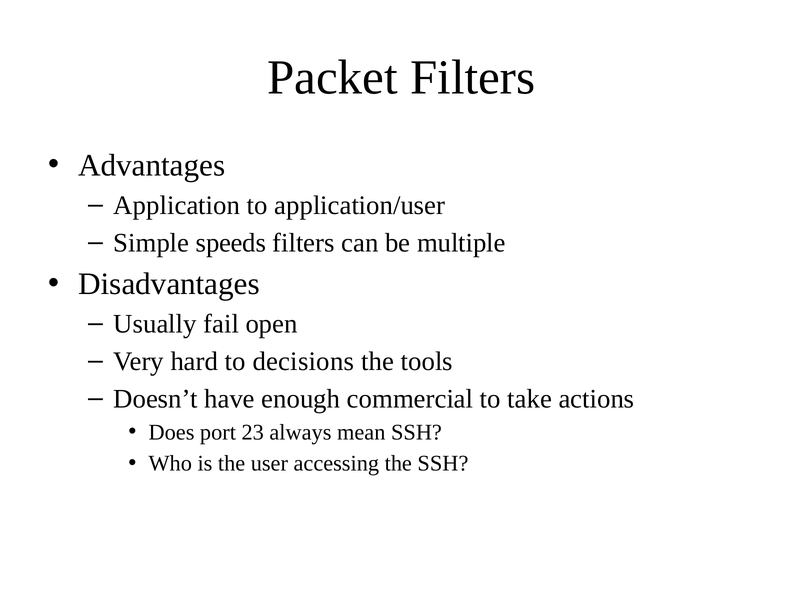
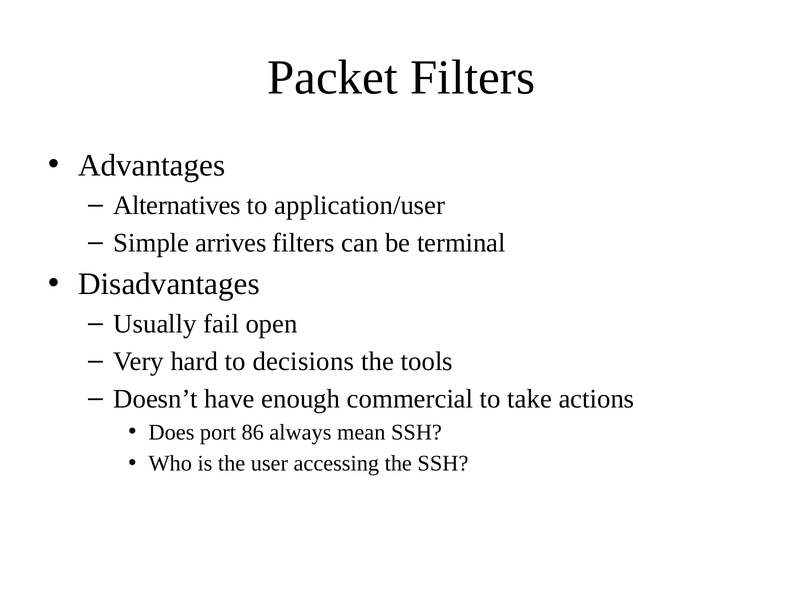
Application: Application -> Alternatives (177, 205)
speeds: speeds -> arrives (231, 243)
multiple: multiple -> terminal (461, 243)
23: 23 -> 86 (253, 433)
